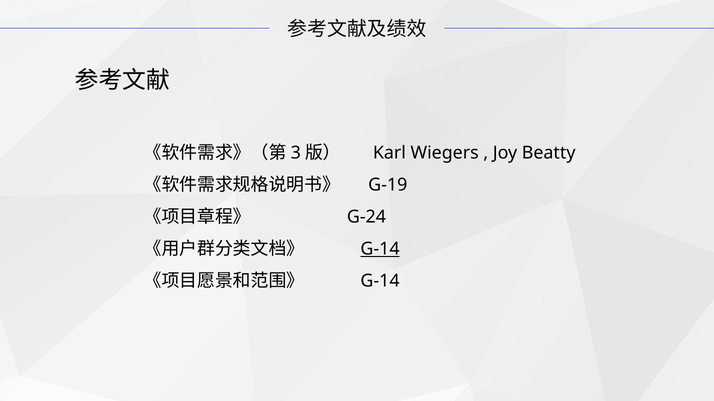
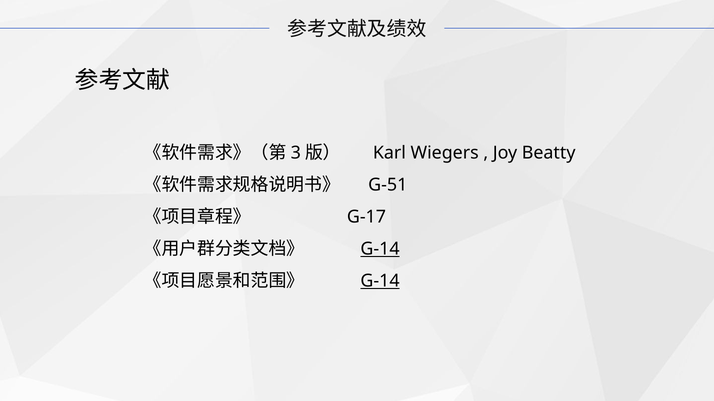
G-19: G-19 -> G-51 (388, 185)
G-24: G-24 -> G-17 (366, 217)
G-14 underline: none -> present (380, 281)
